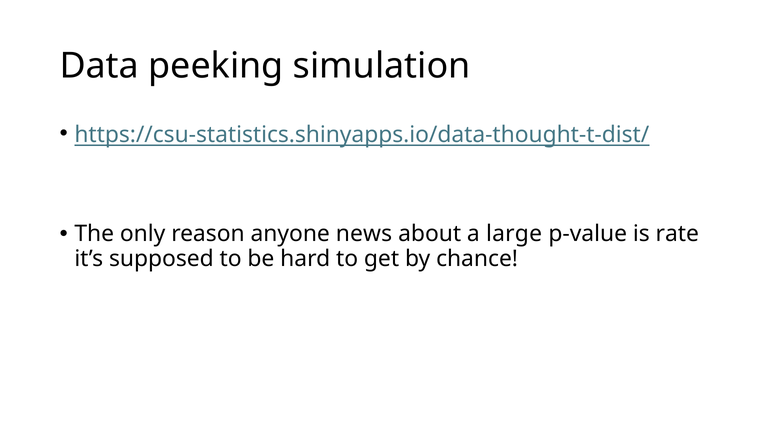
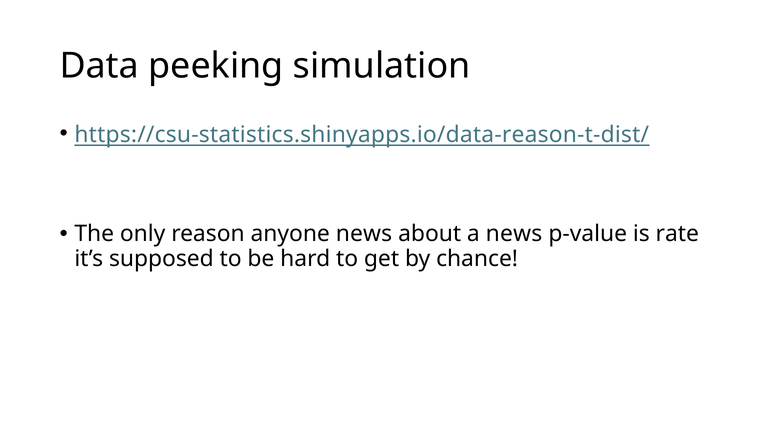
https://csu-statistics.shinyapps.io/data-thought-t-dist/: https://csu-statistics.shinyapps.io/data-thought-t-dist/ -> https://csu-statistics.shinyapps.io/data-reason-t-dist/ (362, 135)
a large: large -> news (514, 234)
